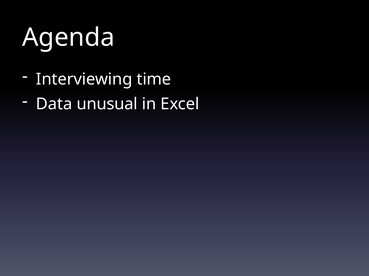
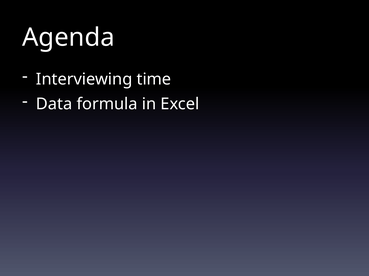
unusual: unusual -> formula (107, 104)
